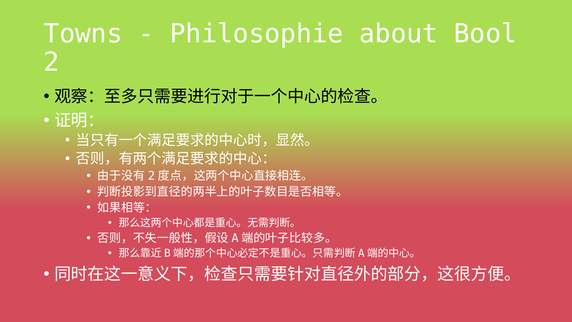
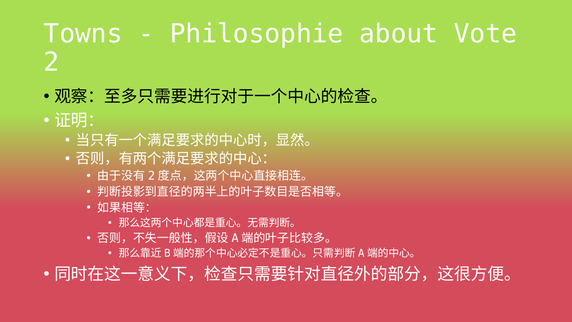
Bool: Bool -> Vote (485, 34)
